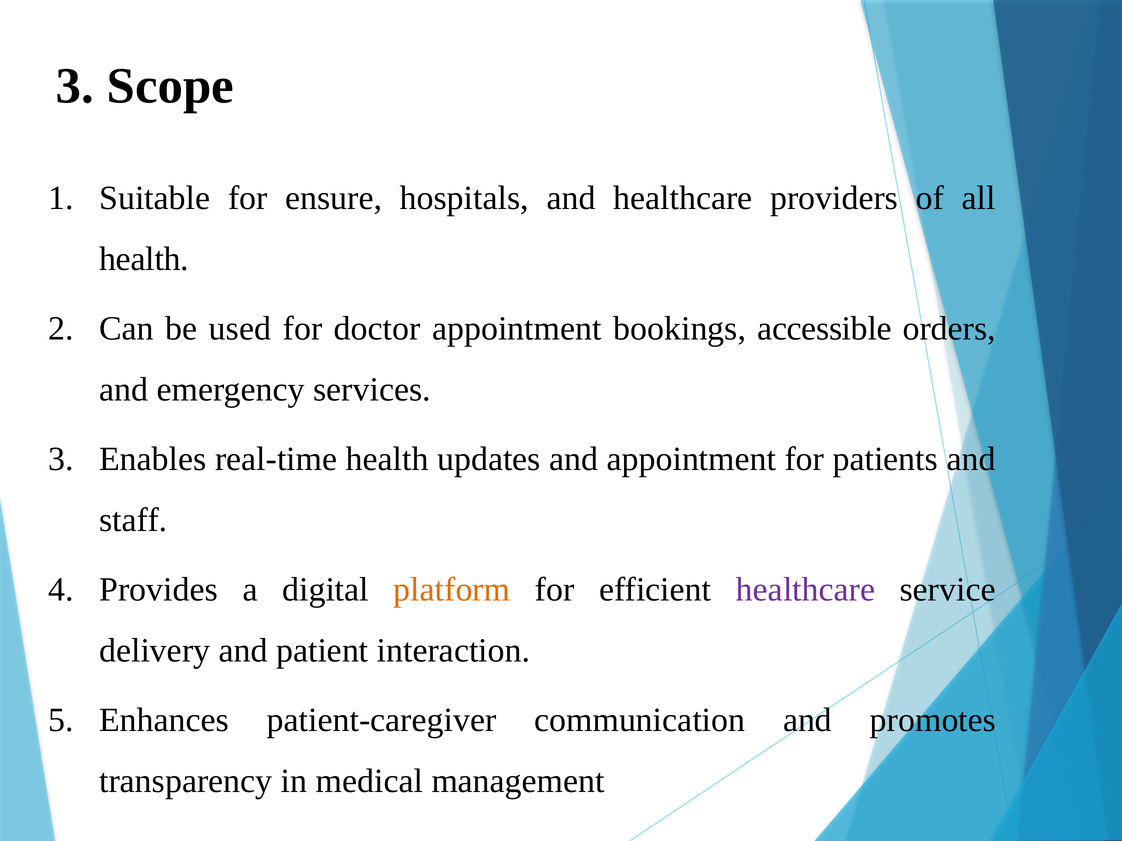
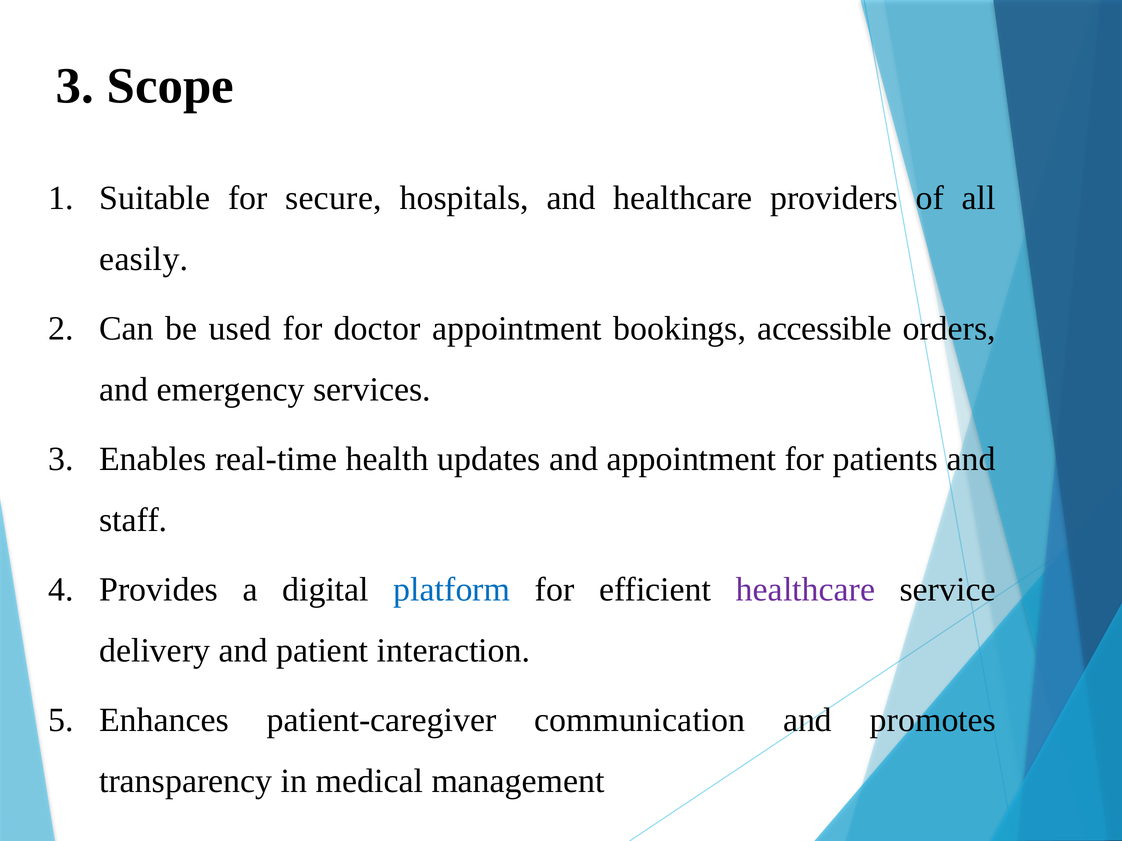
ensure: ensure -> secure (334, 198)
health: health -> easily (144, 259)
platform colour: orange -> blue (452, 590)
